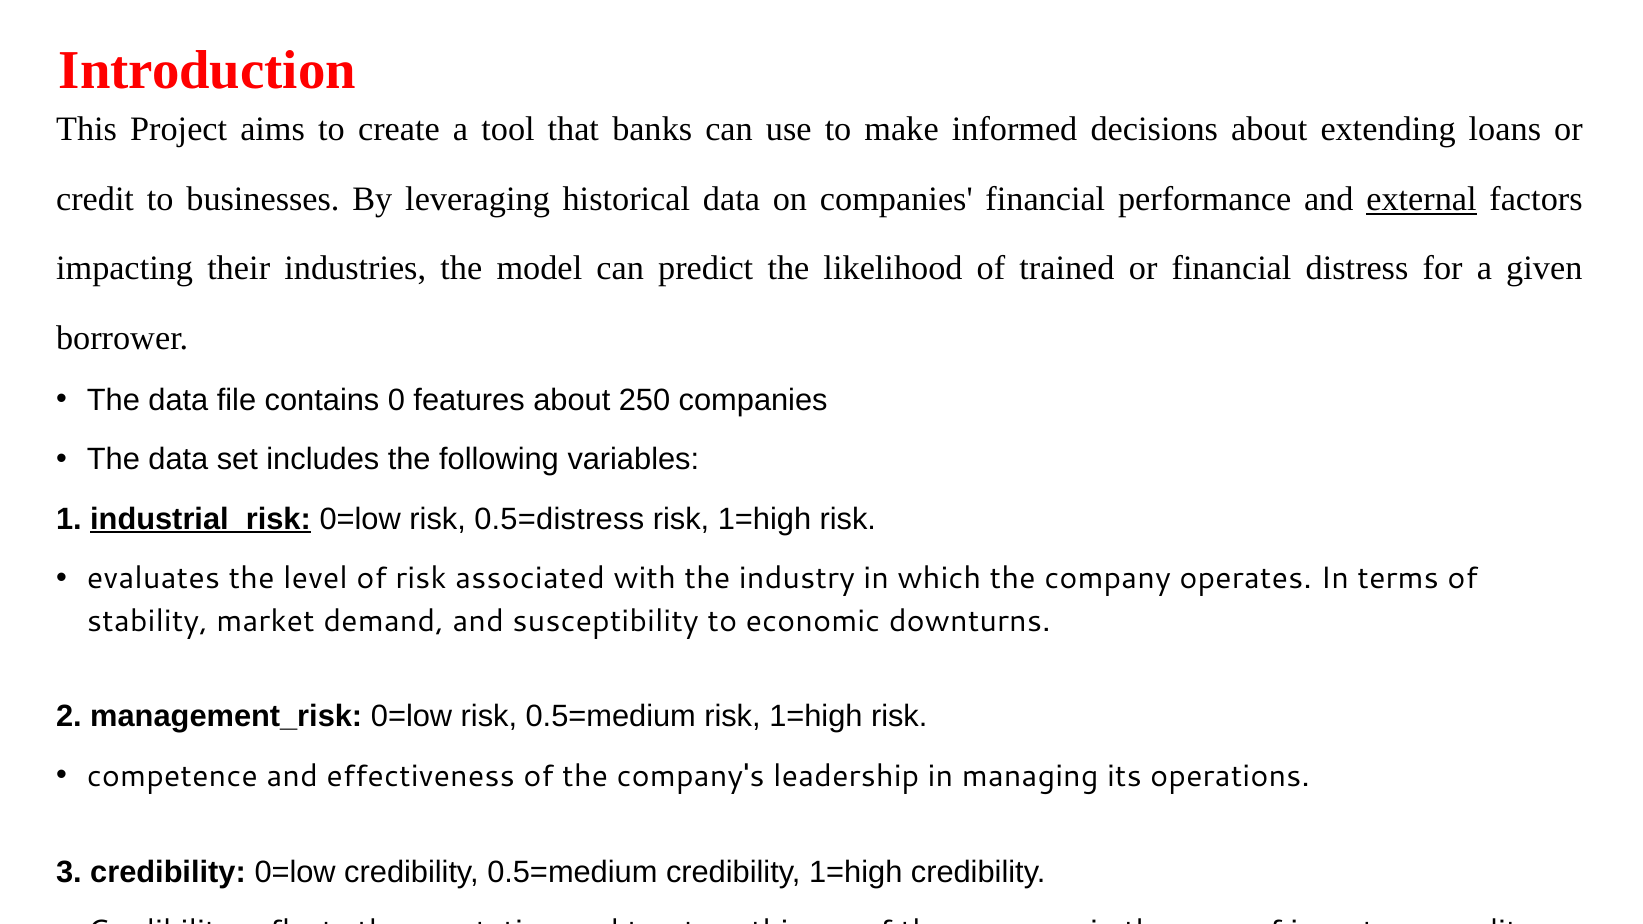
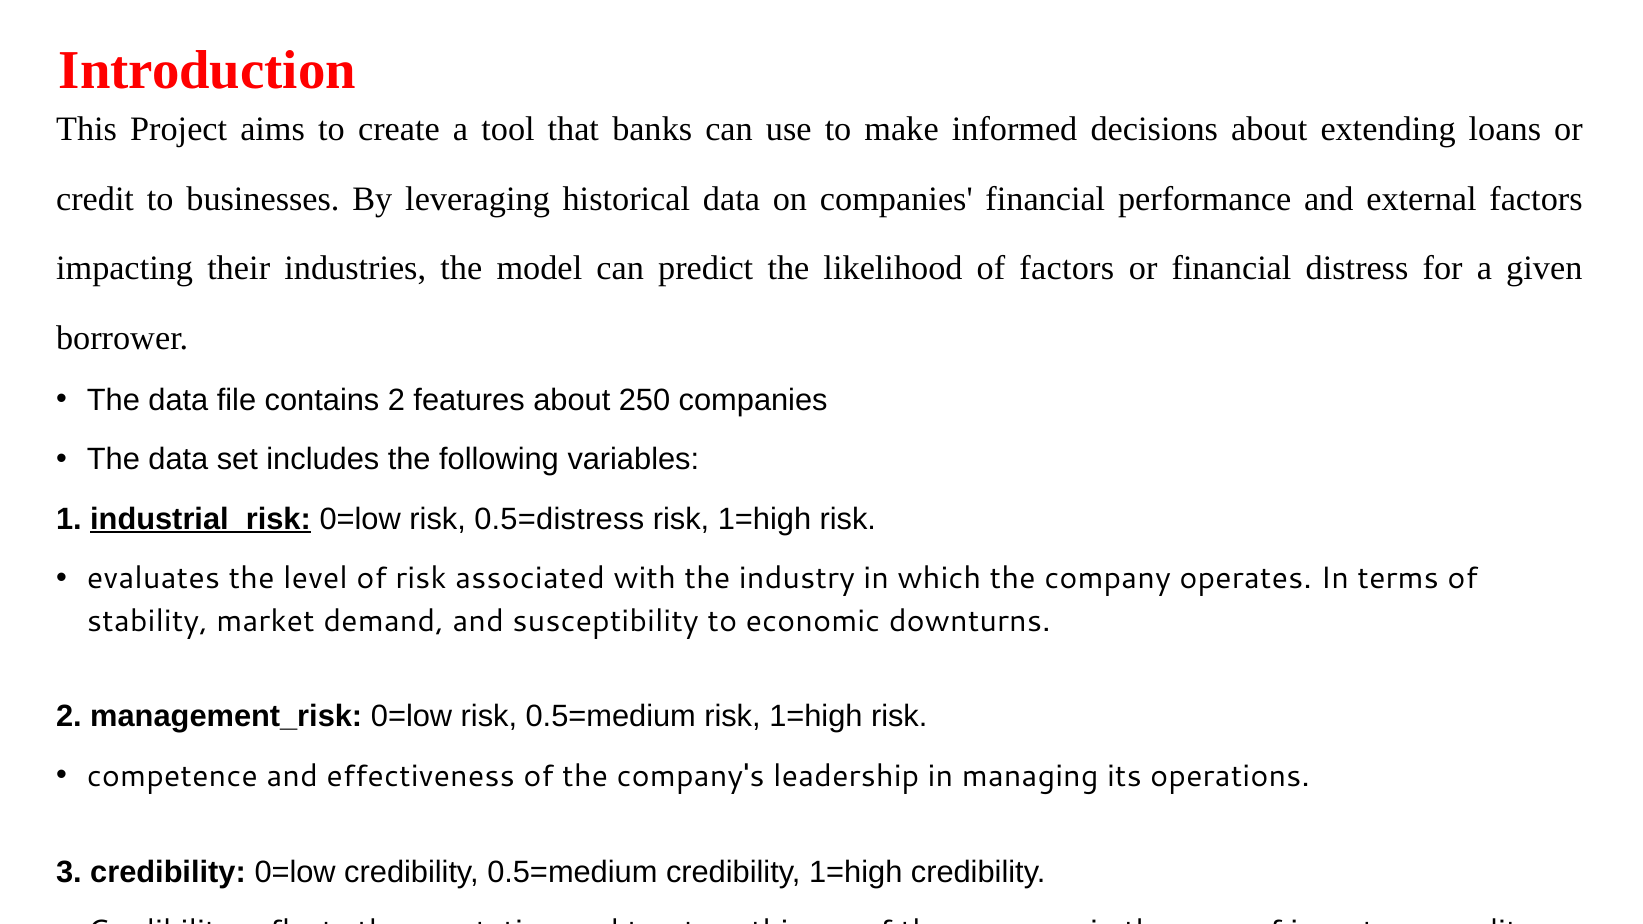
external underline: present -> none (1421, 199)
of trained: trained -> factors (1067, 269)
contains 0: 0 -> 2 (396, 400)
